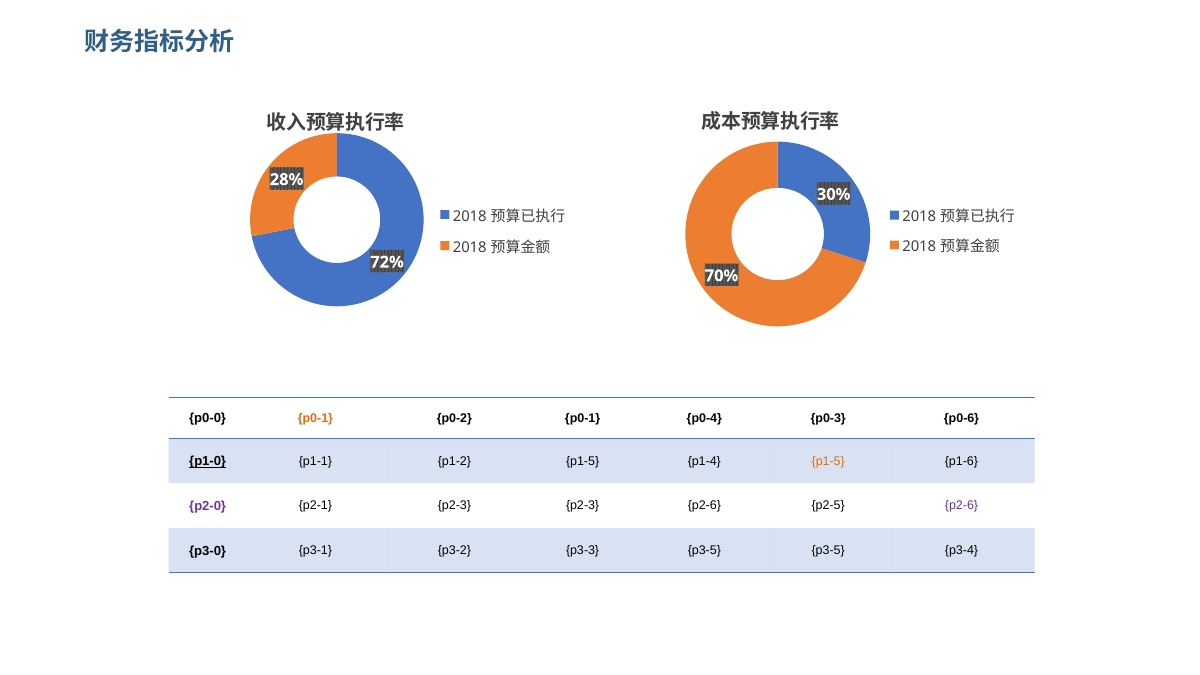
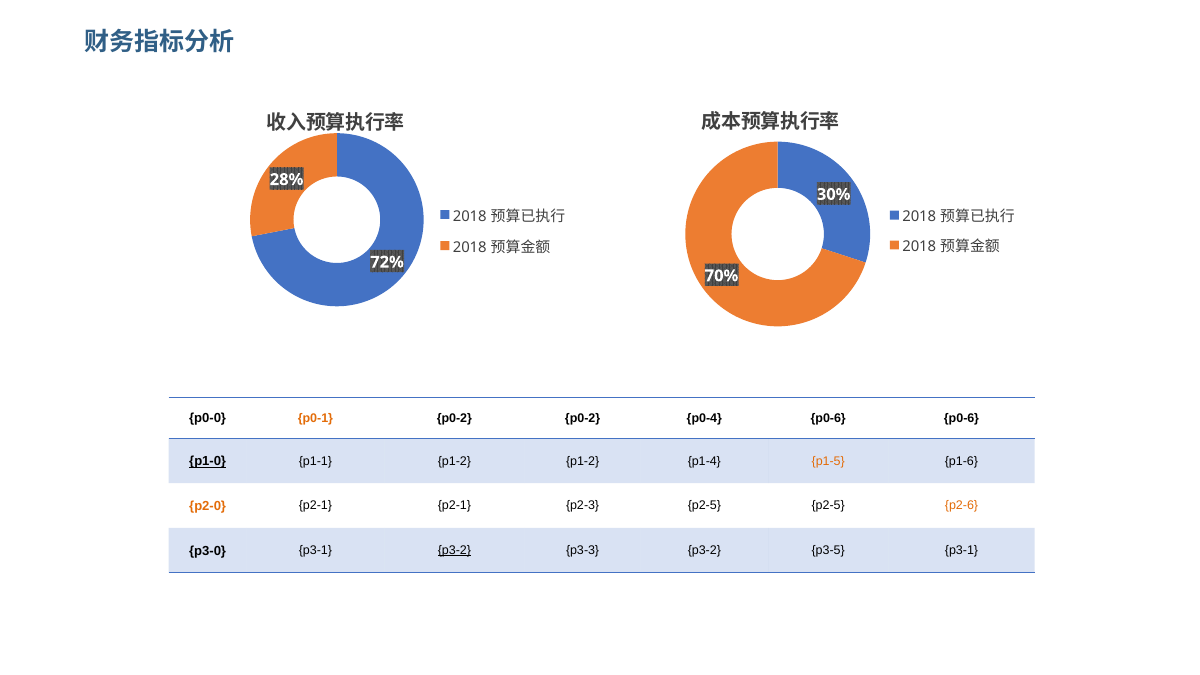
p0-2 p0-1: p0-1 -> p0-2 (583, 418)
p0-4 p0-3: p0-3 -> p0-6 (828, 418)
p1-2 p1-5: p1-5 -> p1-2 (583, 461)
p2-0 colour: purple -> orange (208, 506)
p2-1 p2-3: p2-3 -> p2-1 (454, 506)
p2-3 p2-6: p2-6 -> p2-5 (704, 506)
p2-6 colour: purple -> orange (962, 506)
p3-2 underline: none -> present (454, 550)
p3-3 p3-5: p3-5 -> p3-2 (704, 550)
p3-5 p3-4: p3-4 -> p3-1 (962, 550)
